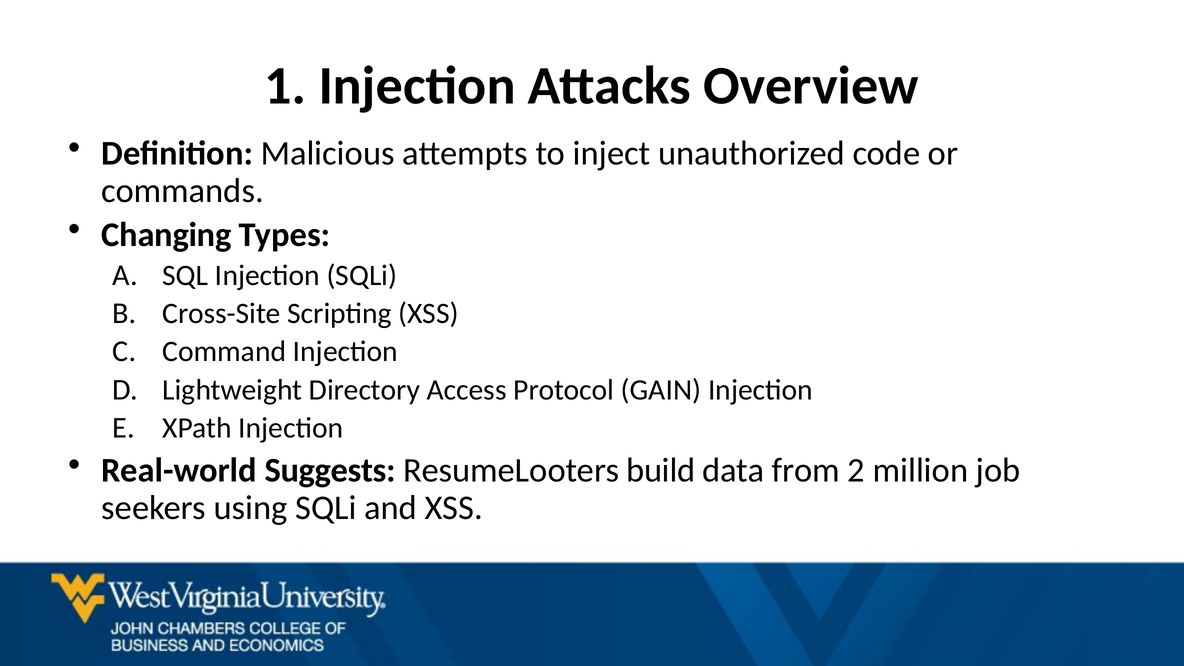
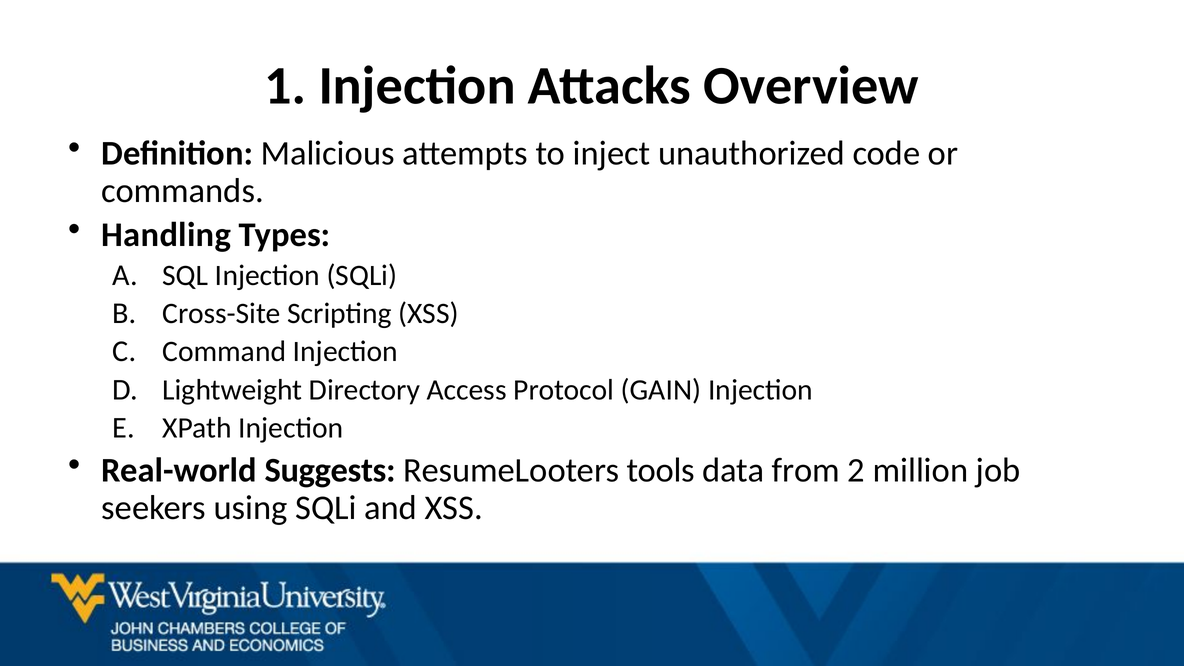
Changing: Changing -> Handling (166, 235)
build: build -> tools (661, 470)
